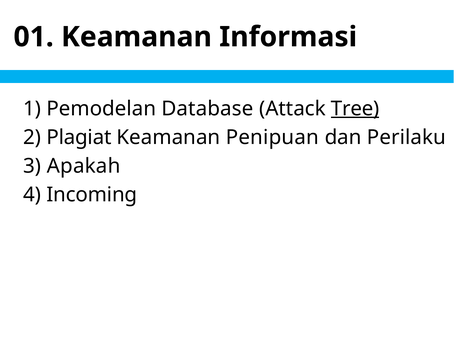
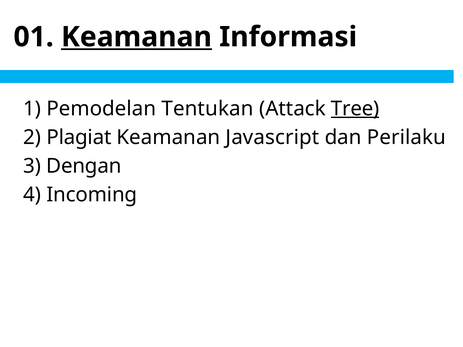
Keamanan underline: none -> present (136, 37)
Database: Database -> Tentukan (208, 109)
Penipuan: Penipuan -> Javascript (272, 137)
Apakah: Apakah -> Dengan (84, 166)
